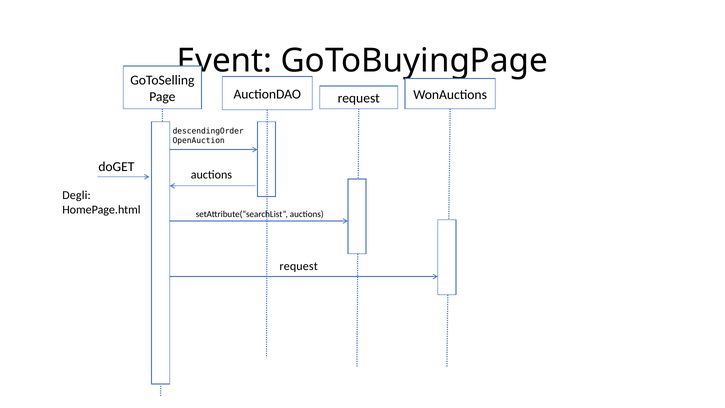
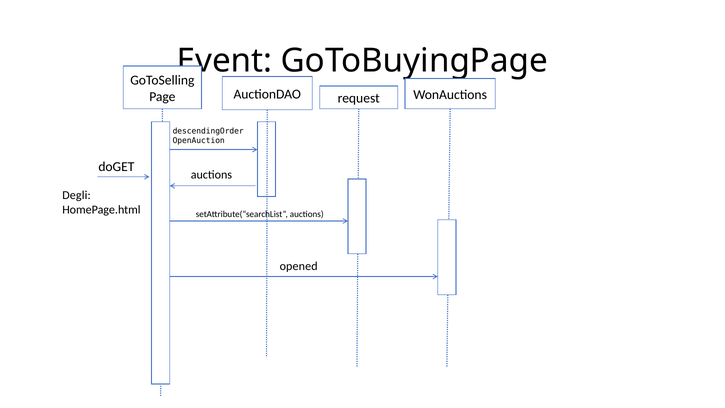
request: request -> opened (299, 266)
